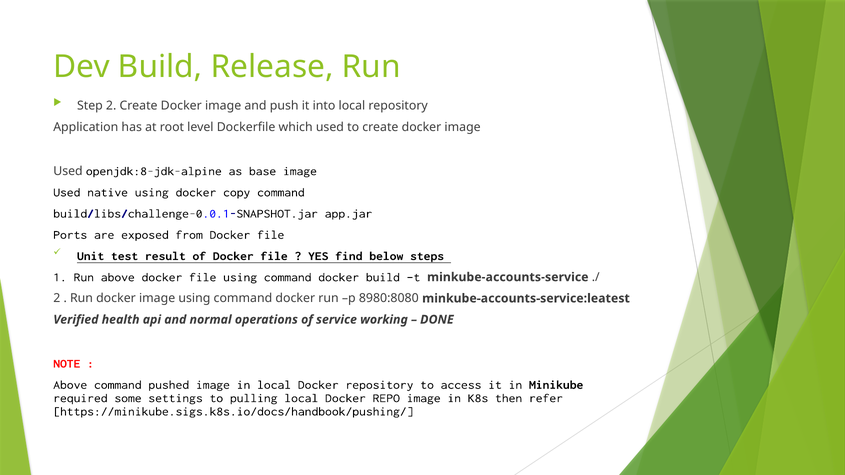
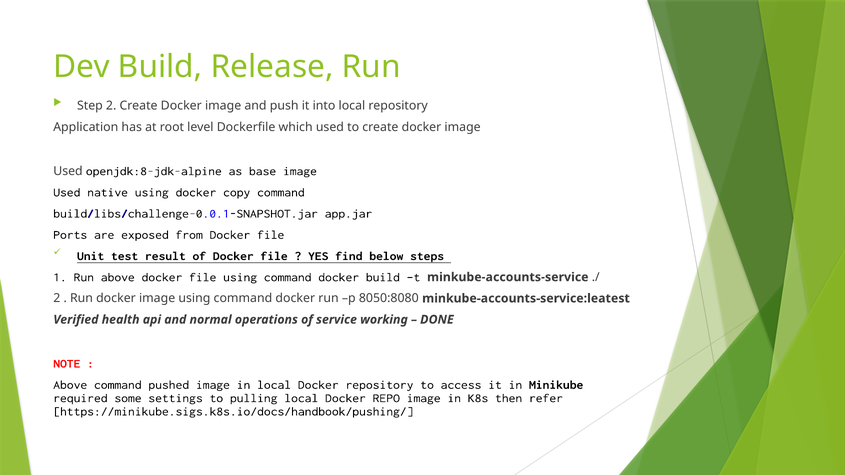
8980:8080: 8980:8080 -> 8050:8080 (389, 299)
